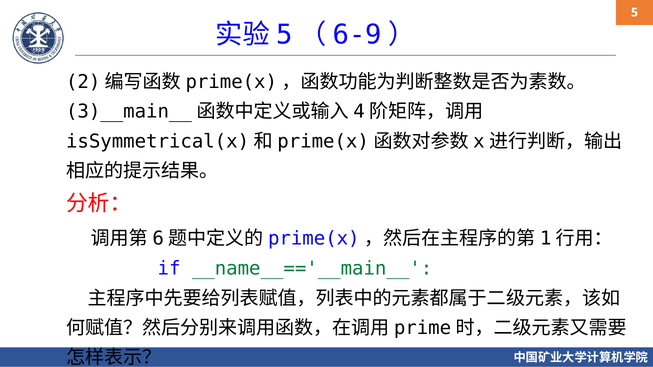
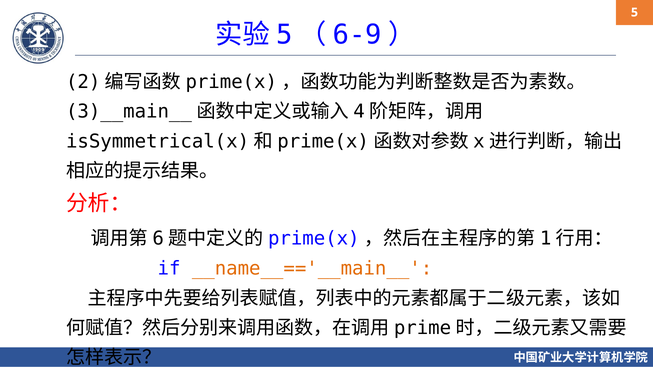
__name__=='__main__ colour: green -> orange (312, 269)
